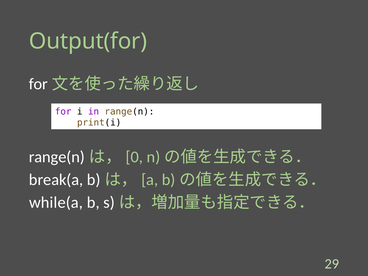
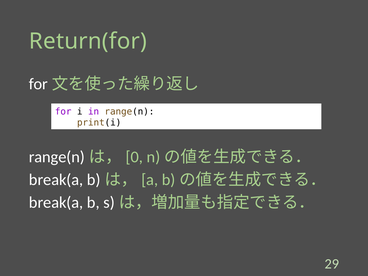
Output(for: Output(for -> Return(for (88, 41)
while(a: while(a -> break(a (56, 203)
